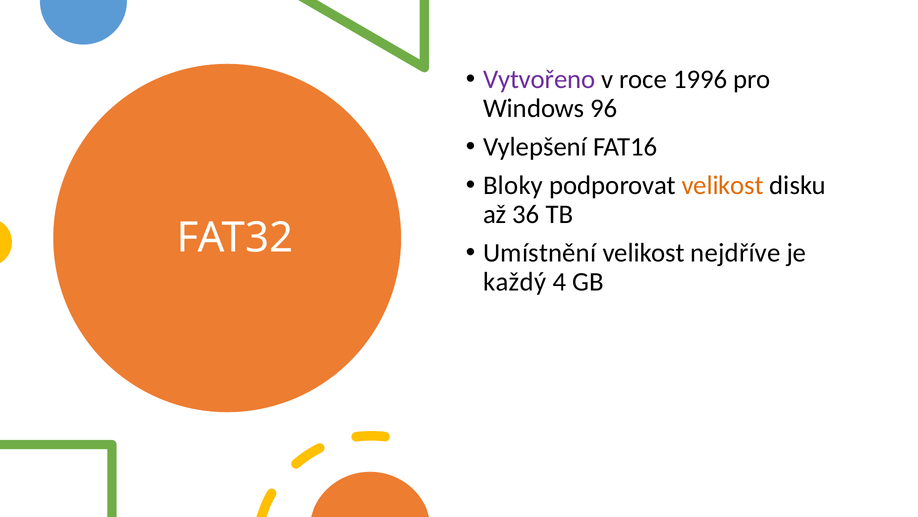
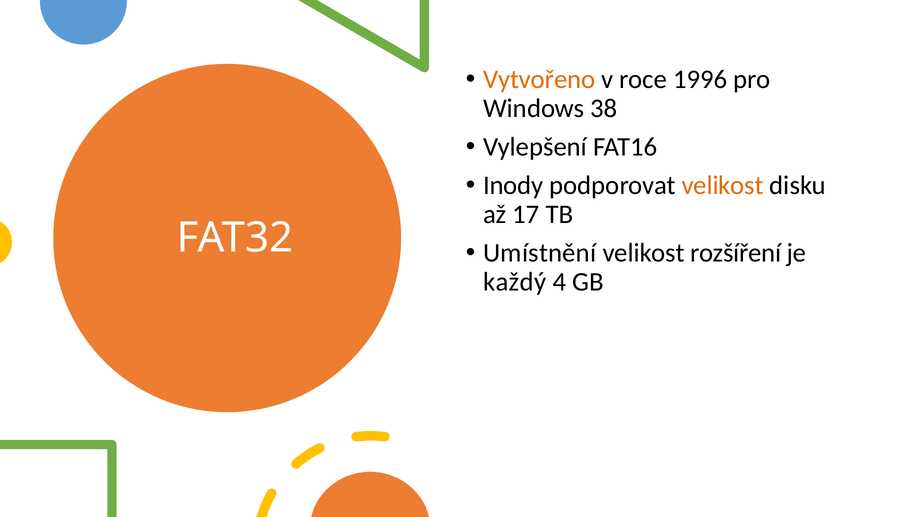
Vytvořeno colour: purple -> orange (539, 80)
96: 96 -> 38 (604, 108)
Bloky: Bloky -> Inody (513, 185)
36: 36 -> 17 (526, 214)
nejdříve: nejdříve -> rozšíření (736, 253)
